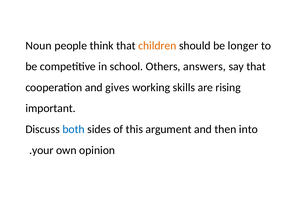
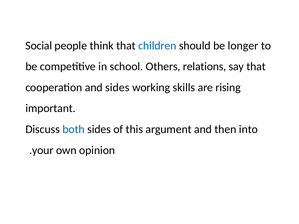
Noun: Noun -> Social (39, 46)
children colour: orange -> blue (157, 46)
answers: answers -> relations (205, 67)
and gives: gives -> sides (117, 88)
